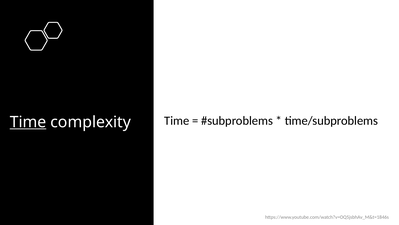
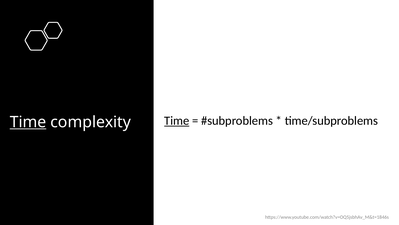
Time underline: none -> present (177, 120)
